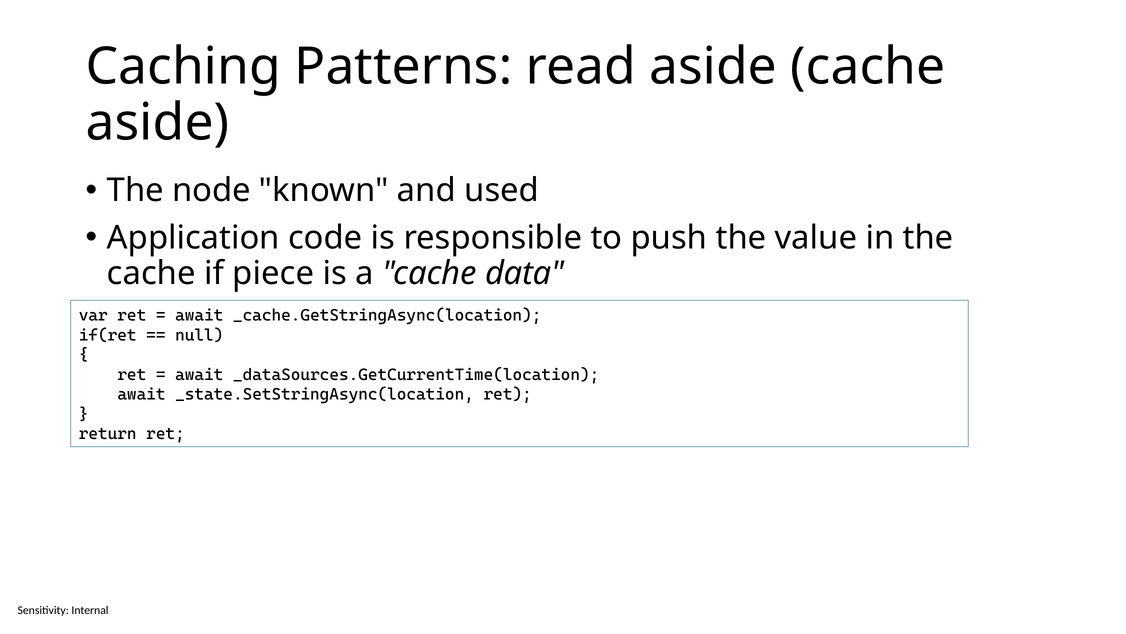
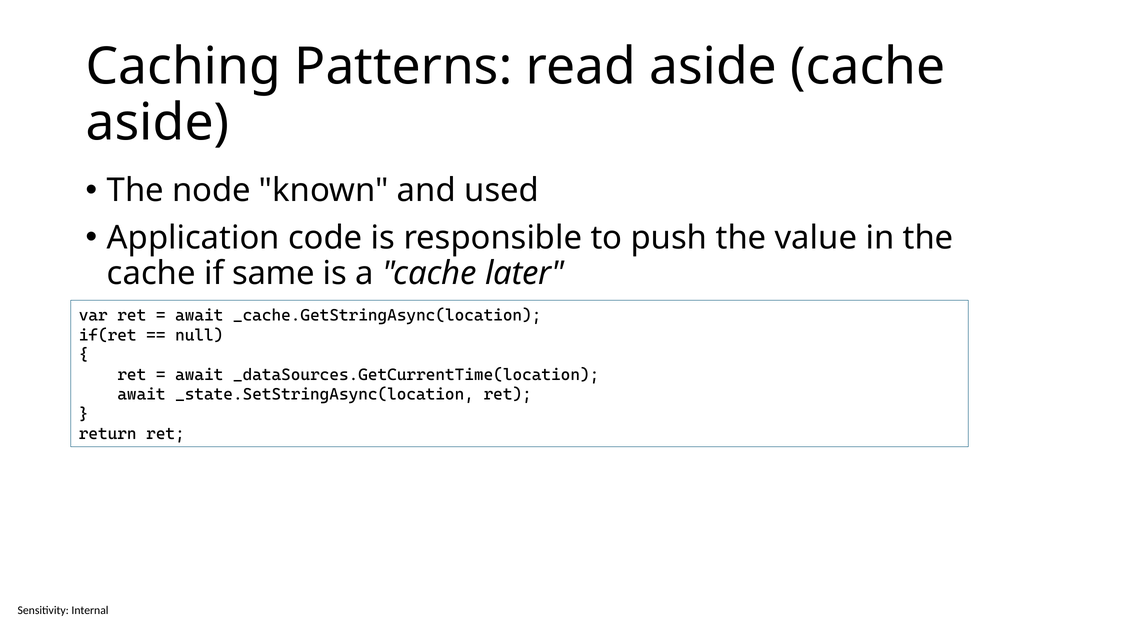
piece: piece -> same (273, 273)
data: data -> later (525, 273)
